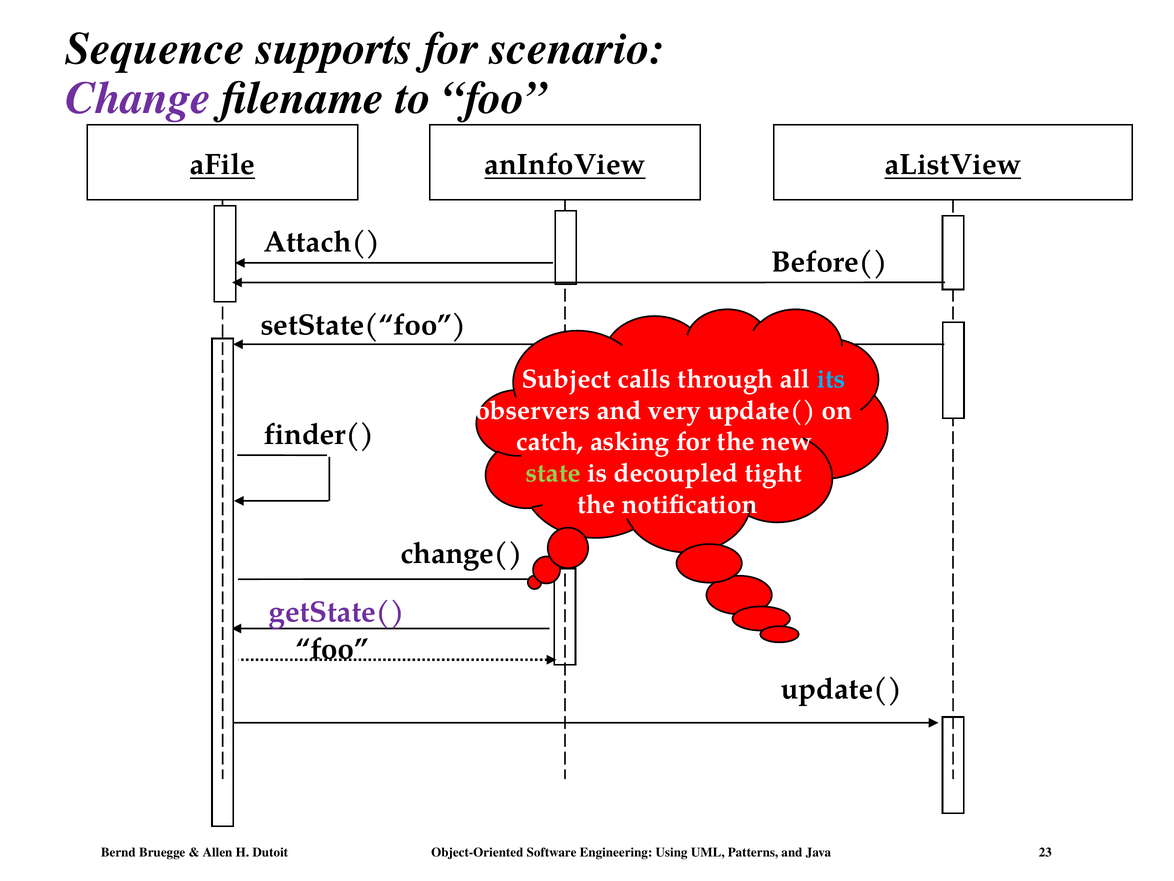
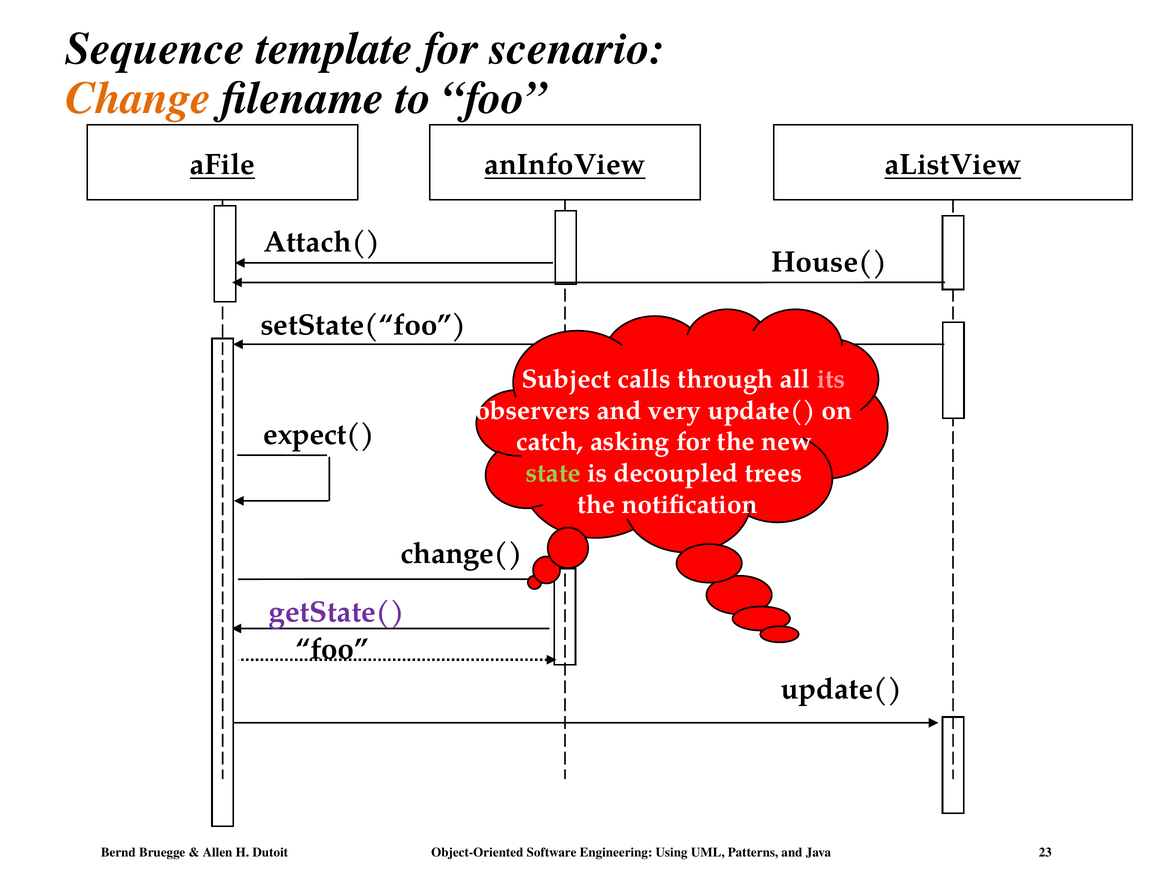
supports: supports -> template (335, 49)
Change colour: purple -> orange (138, 98)
Before(: Before( -> House( (829, 262)
its colour: light blue -> pink (831, 379)
finder(: finder( -> expect( (319, 434)
tight: tight -> trees (773, 473)
